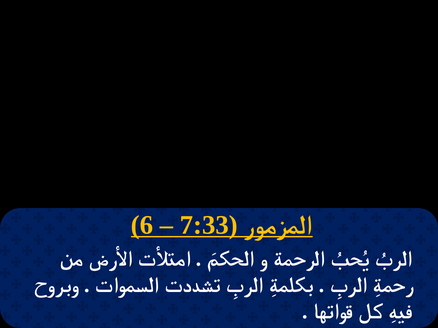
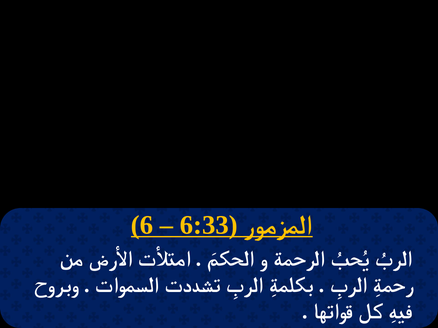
7:33: 7:33 -> 6:33 (204, 225)
